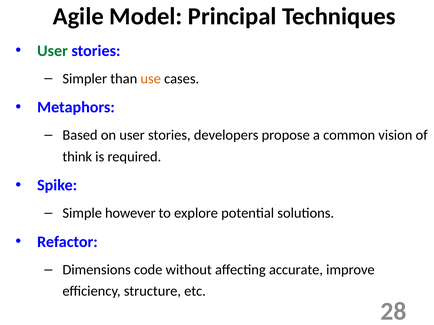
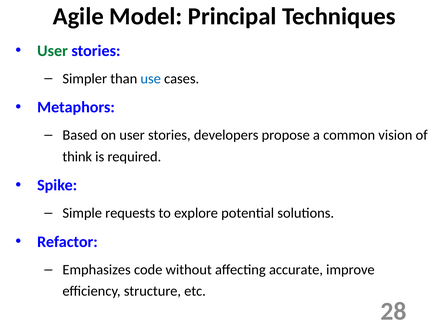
use colour: orange -> blue (151, 79)
however: however -> requests (130, 214)
Dimensions: Dimensions -> Emphasizes (97, 270)
